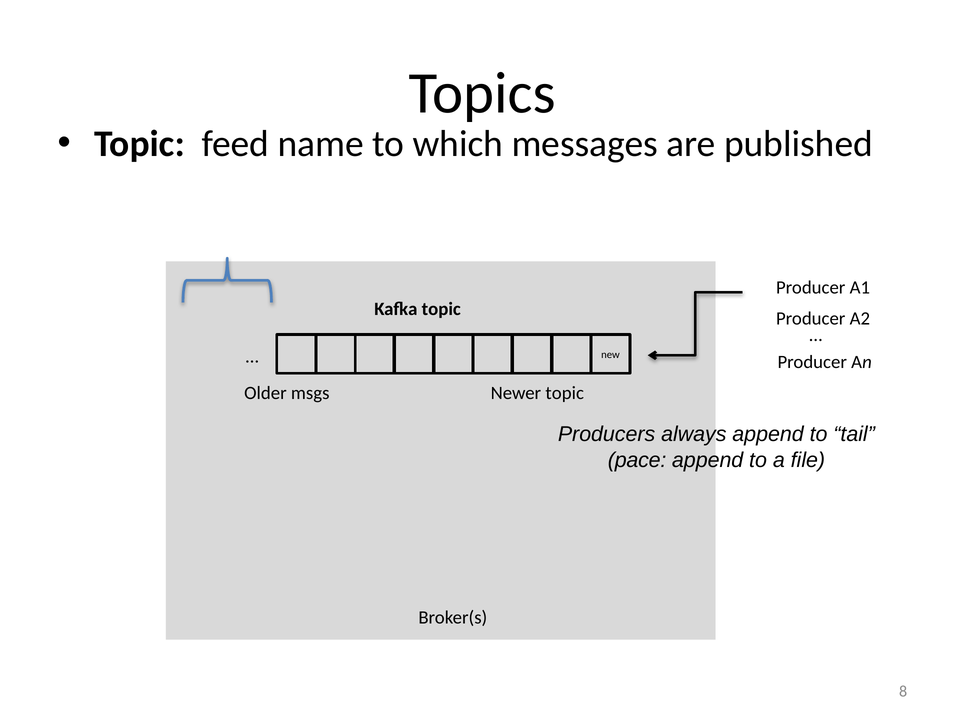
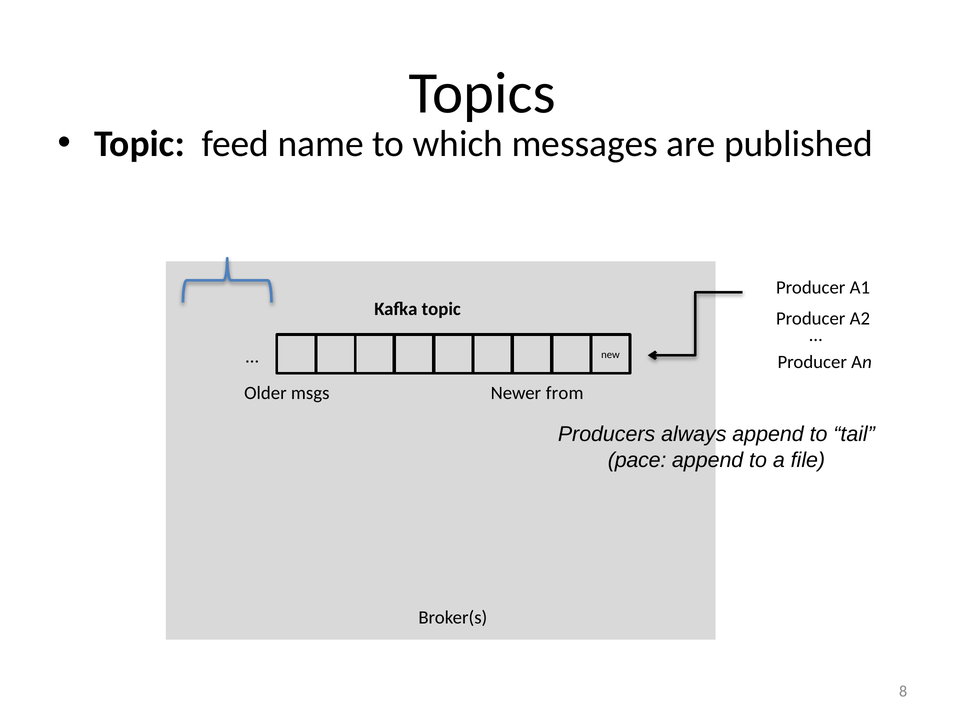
Newer topic: topic -> from (565, 393)
